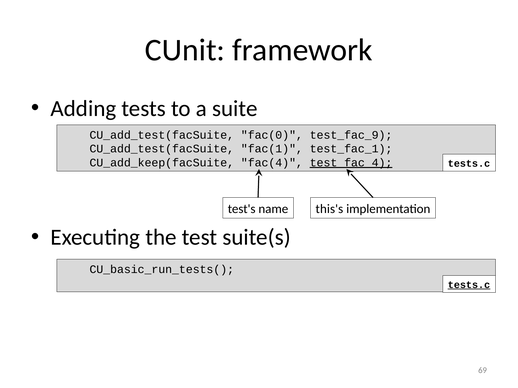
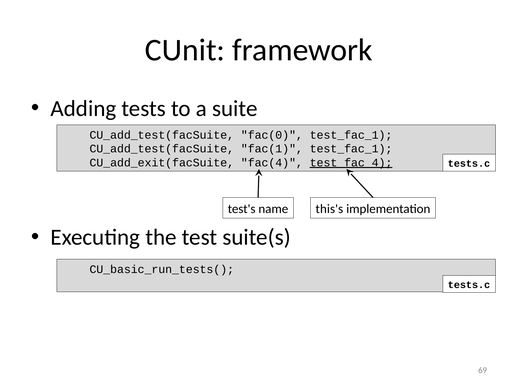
fac(0 test_fac_9: test_fac_9 -> test_fac_1 (351, 135)
CU_add_keep(facSuite: CU_add_keep(facSuite -> CU_add_exit(facSuite (162, 163)
tests.c underline: present -> none (469, 285)
